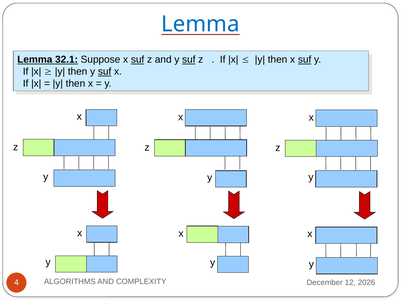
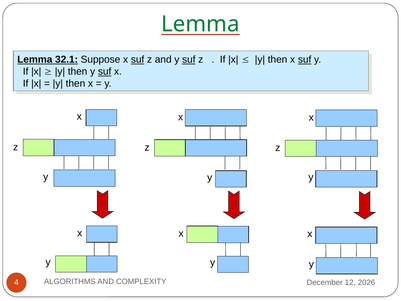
Lemma colour: blue -> green (200, 24)
